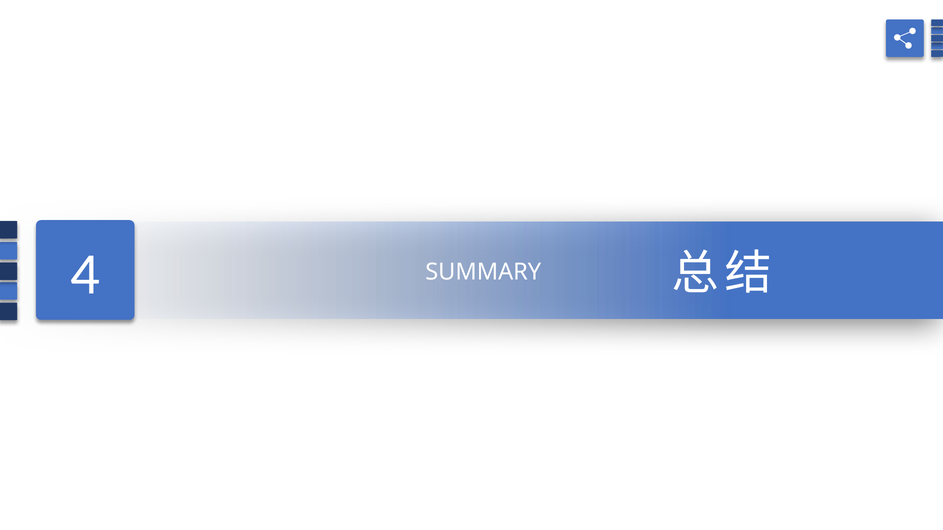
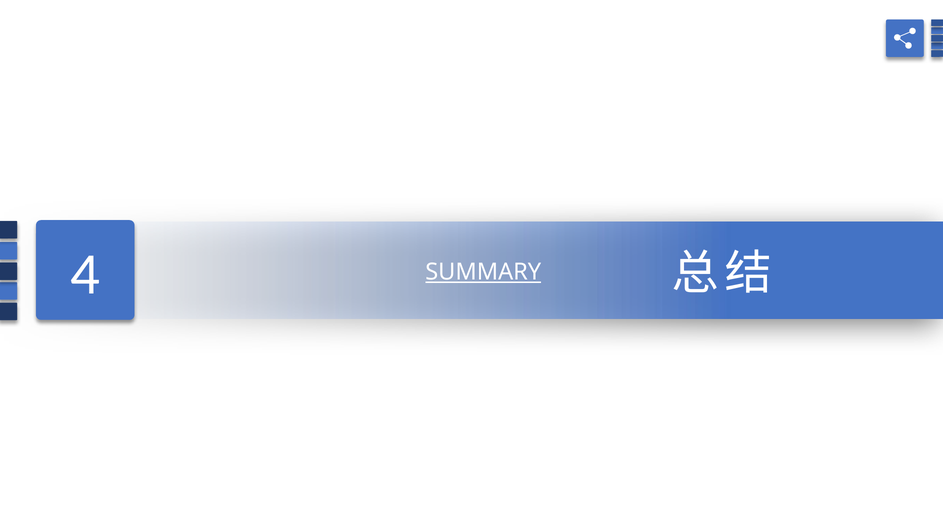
SUMMARY underline: none -> present (483, 272)
